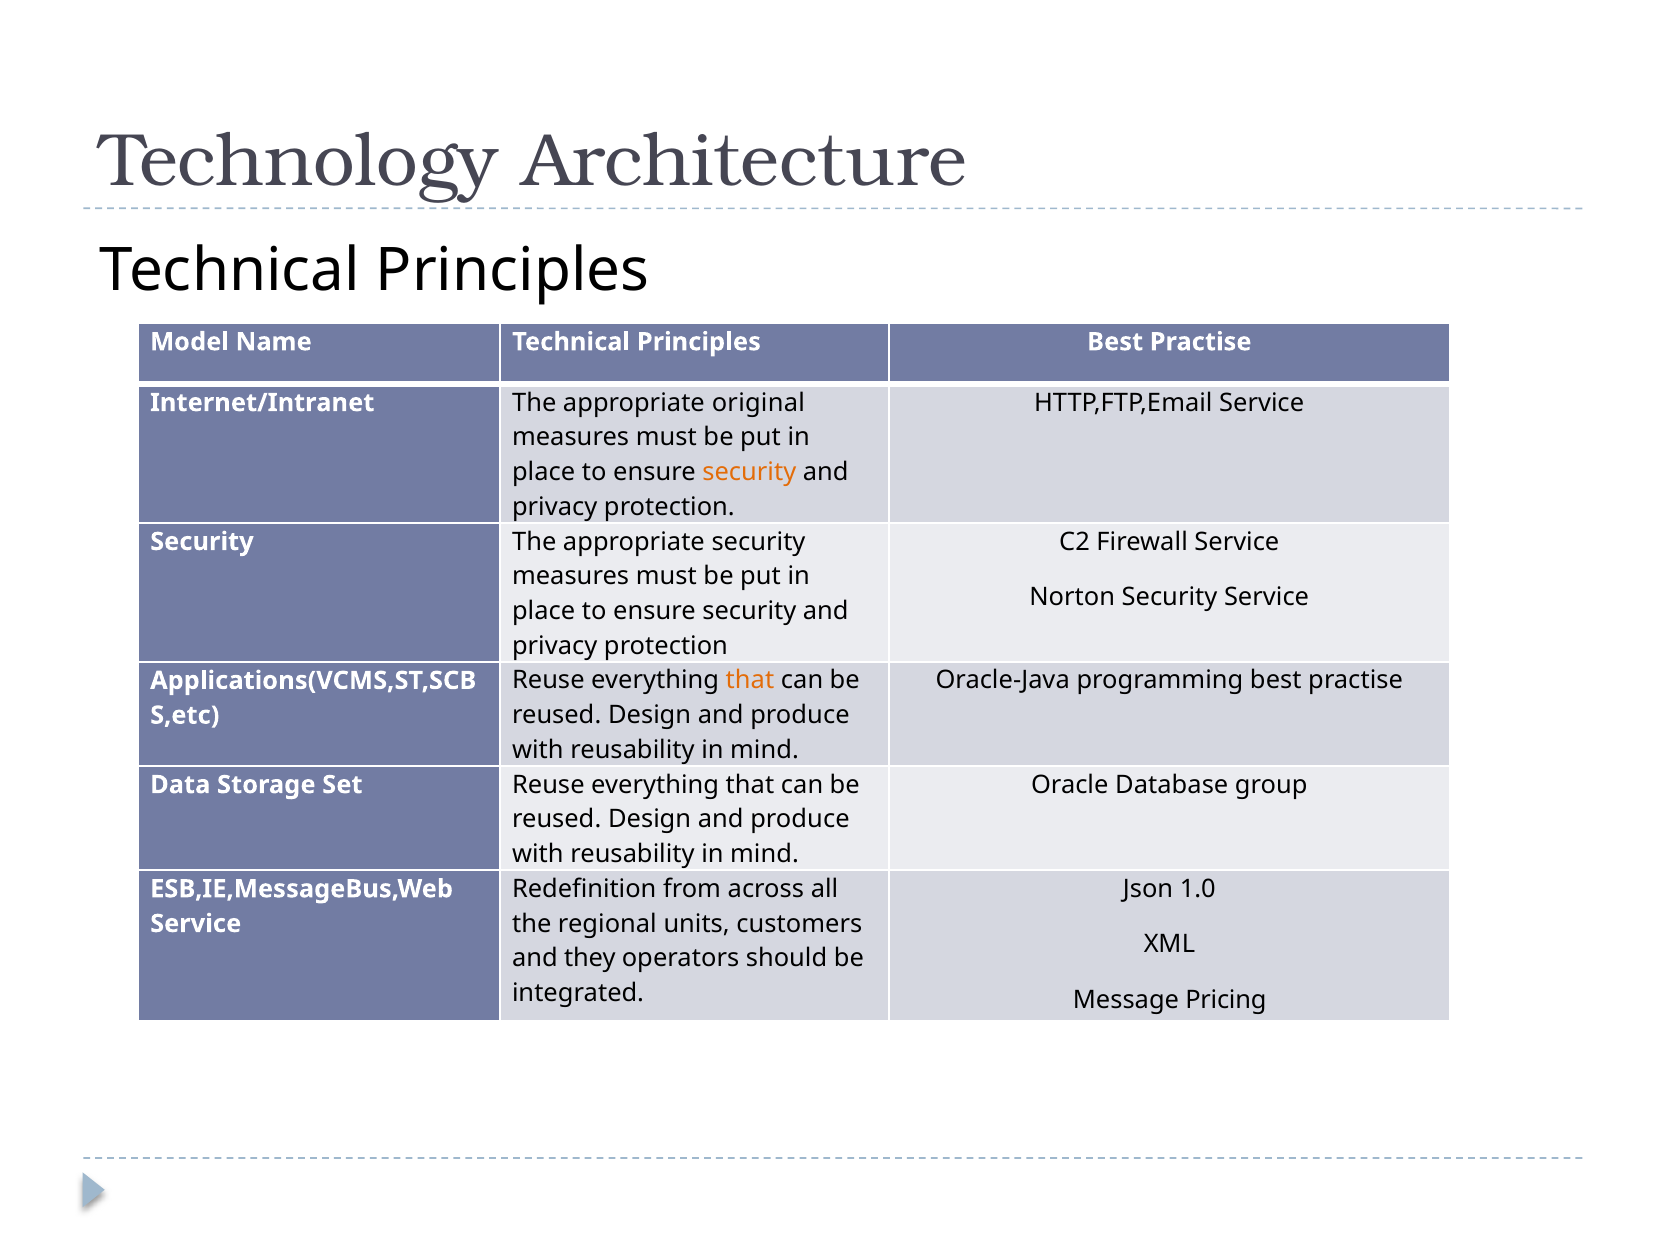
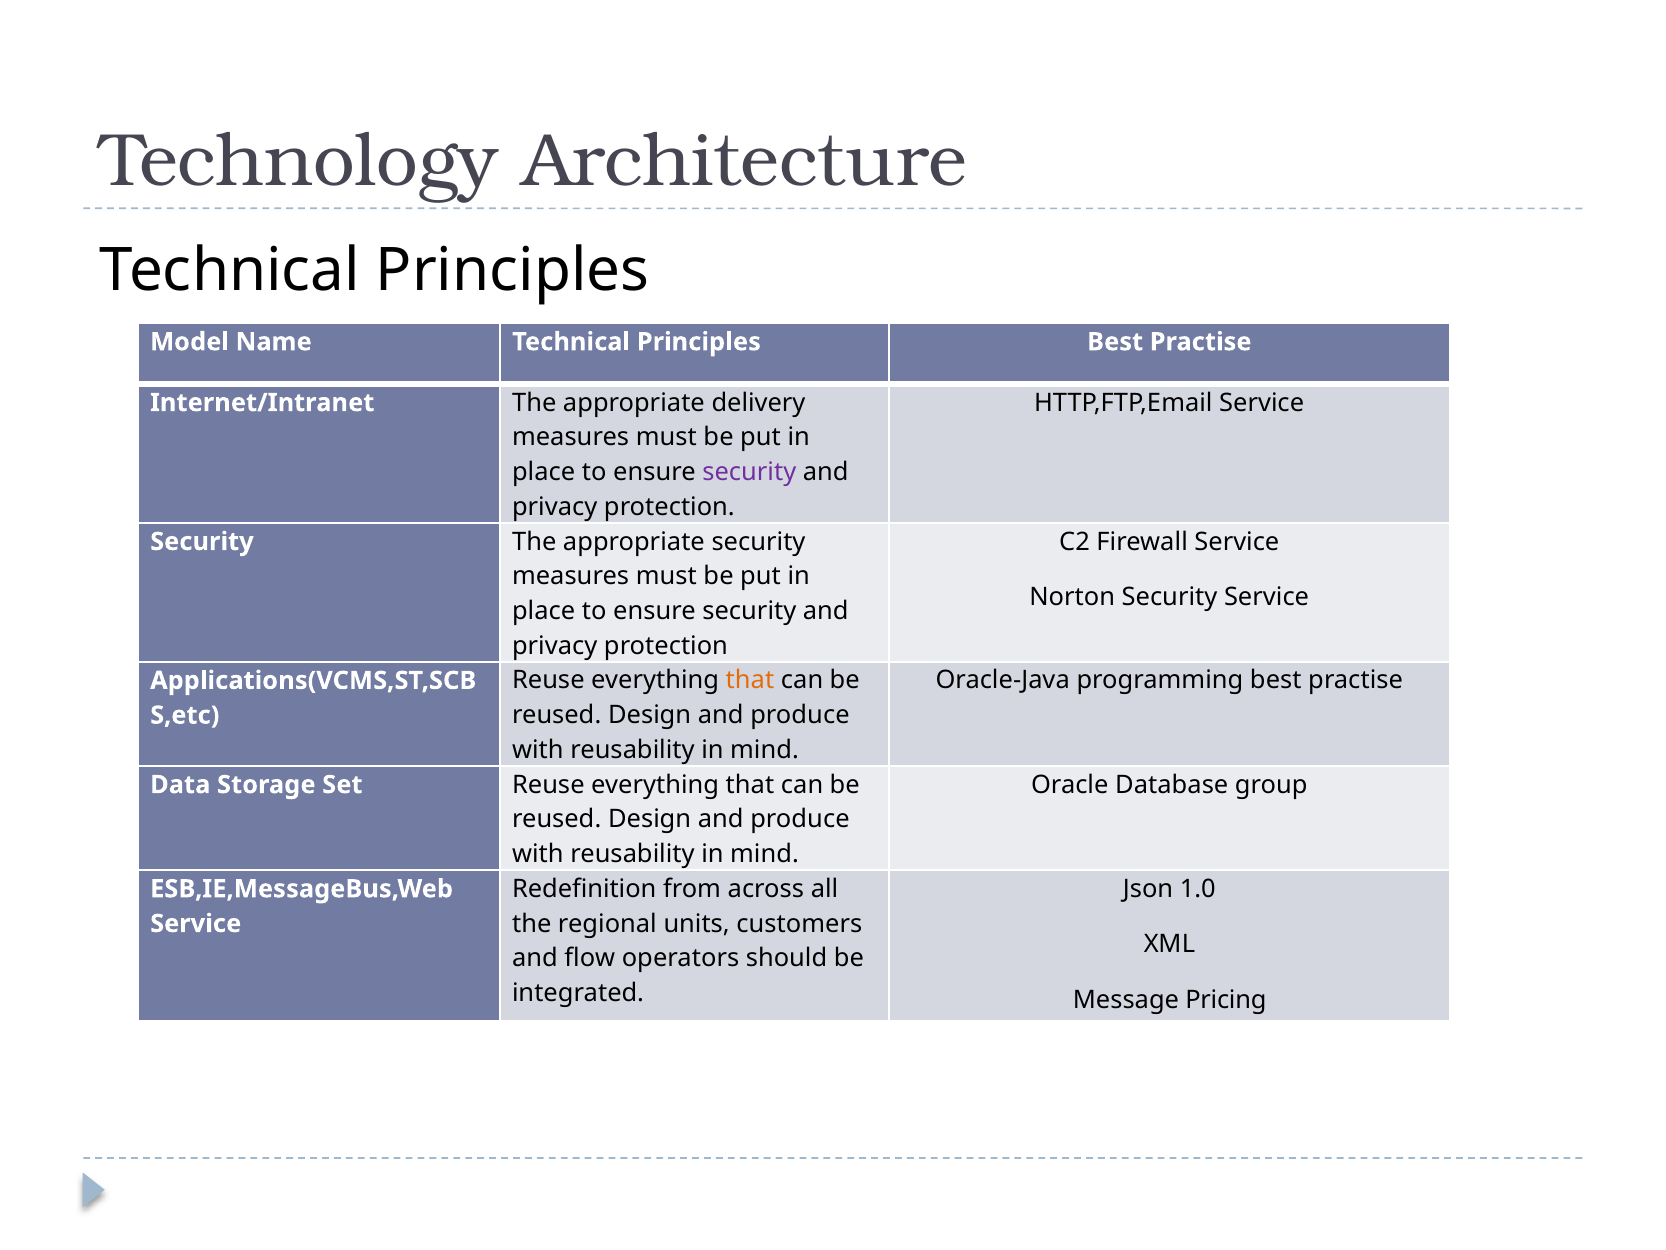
original: original -> delivery (758, 403)
security colour: orange -> purple (749, 472)
they: they -> flow (590, 958)
